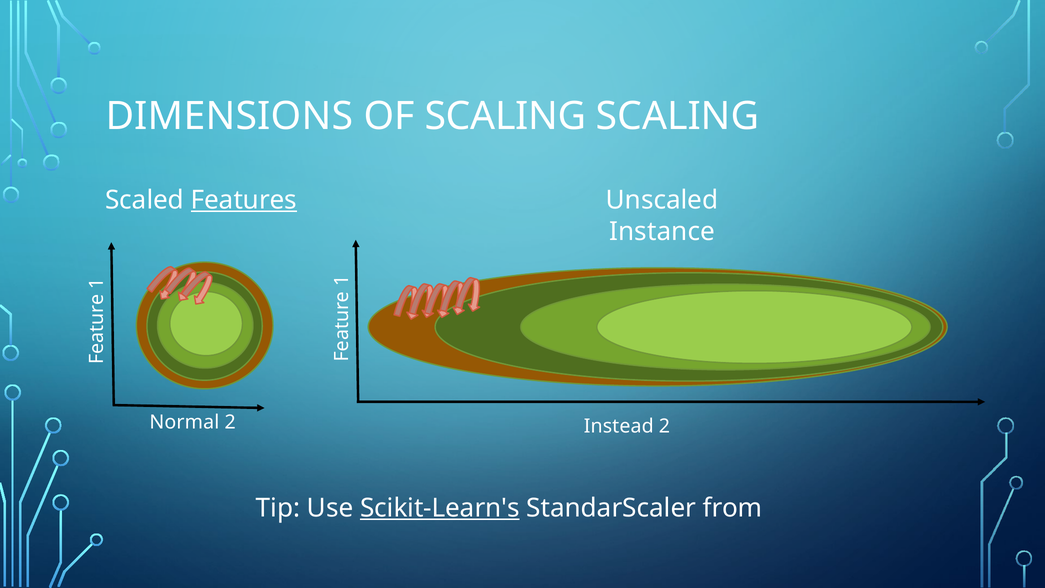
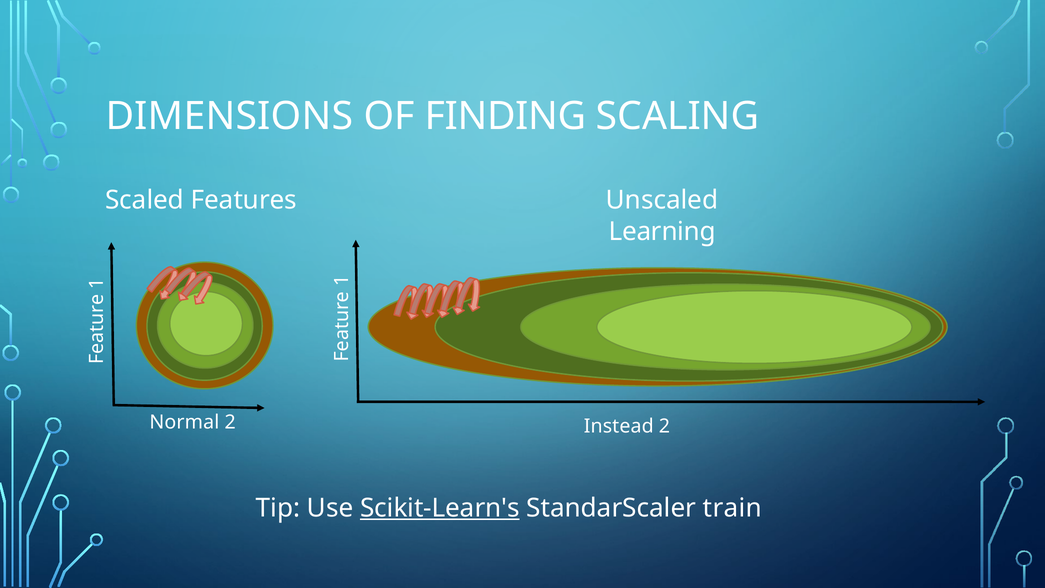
OF SCALING: SCALING -> FINDING (505, 116)
Features underline: present -> none (244, 200)
Instance: Instance -> Learning (662, 231)
from: from -> train (732, 508)
